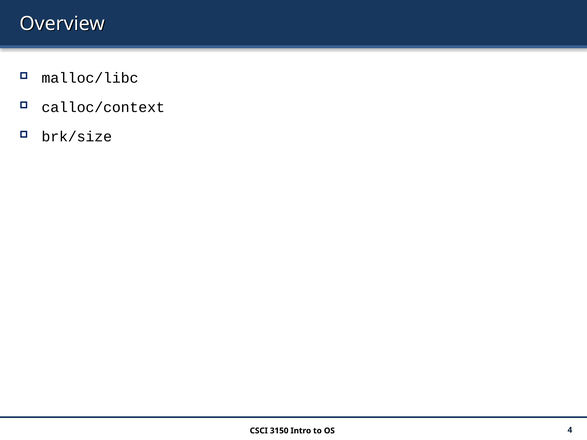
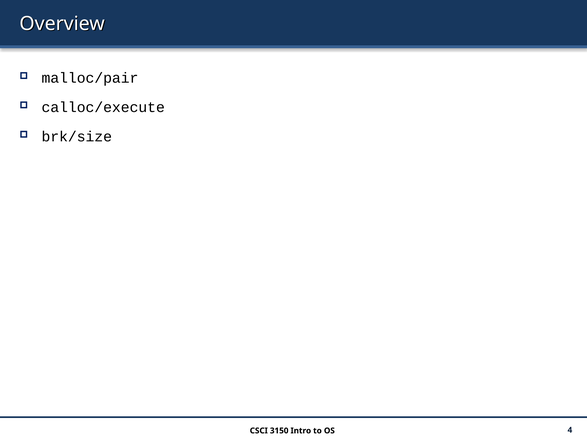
malloc/libc: malloc/libc -> malloc/pair (90, 78)
calloc/context: calloc/context -> calloc/execute (103, 107)
